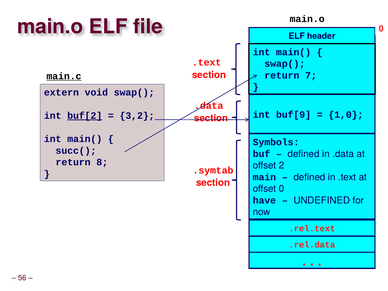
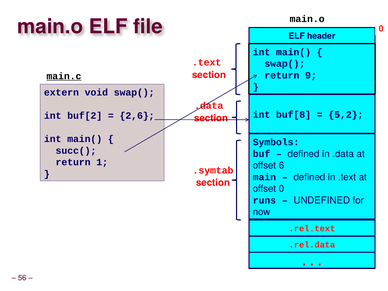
7: 7 -> 9 (311, 75)
buf[9: buf[9 -> buf[8 (294, 115)
1,0: 1,0 -> 5,2 (346, 115)
buf[2 underline: present -> none (85, 116)
3,2: 3,2 -> 2,6 (137, 116)
8: 8 -> 1 (102, 162)
2: 2 -> 6 (282, 165)
have: have -> runs (264, 200)
